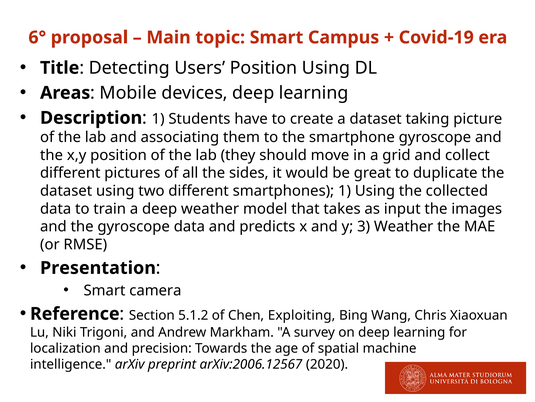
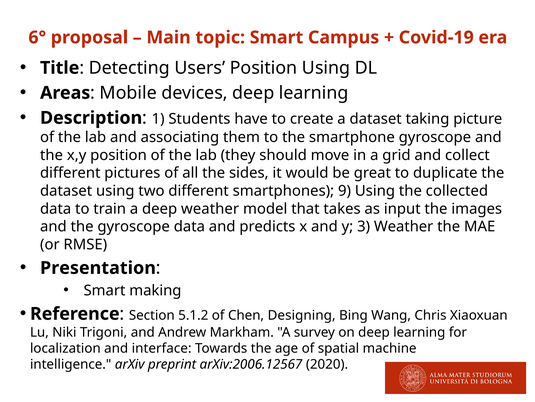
smartphones 1: 1 -> 9 (344, 191)
camera: camera -> making (155, 290)
Exploiting: Exploiting -> Designing (302, 315)
precision: precision -> interface (162, 348)
